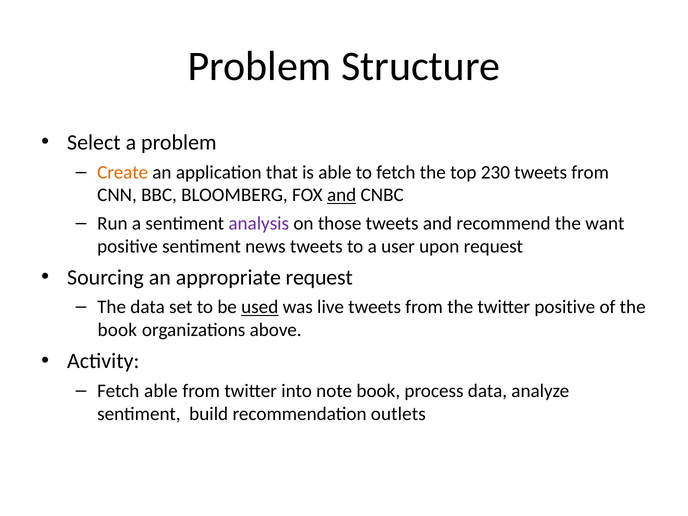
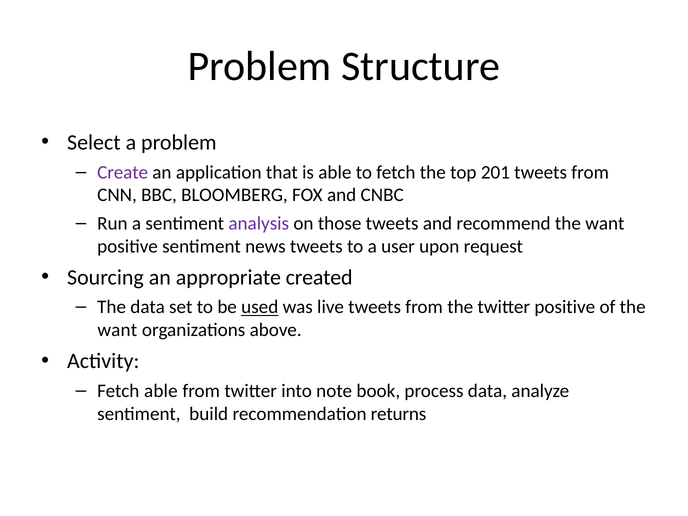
Create colour: orange -> purple (123, 172)
230: 230 -> 201 (495, 172)
and underline: present -> none (342, 195)
appropriate request: request -> created (319, 277)
book: book -> want (117, 330)
outlets: outlets -> returns (398, 414)
